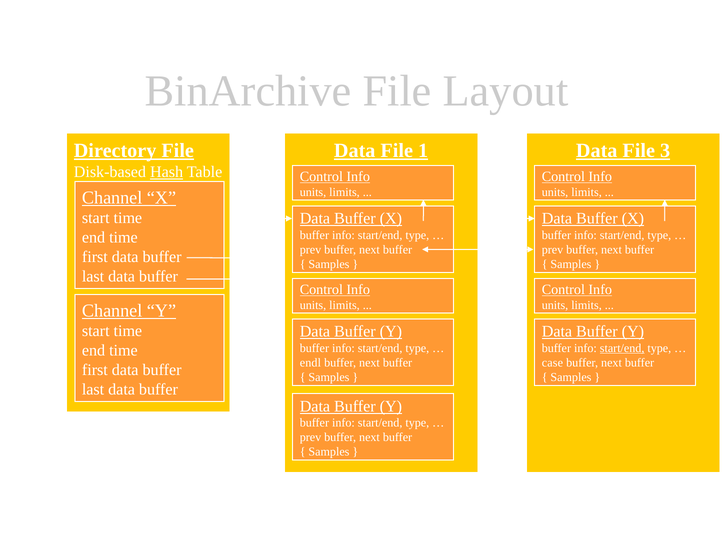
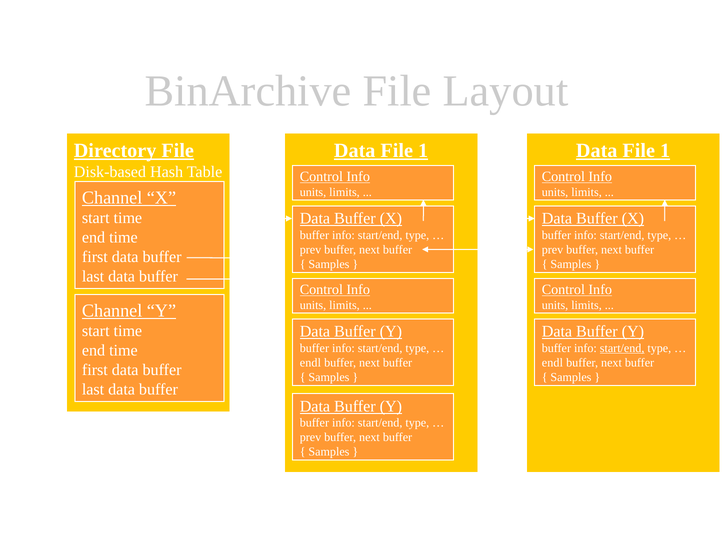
3: 3 -> 1 (665, 150)
Hash underline: present -> none (167, 172)
case: case -> endl (552, 362)
